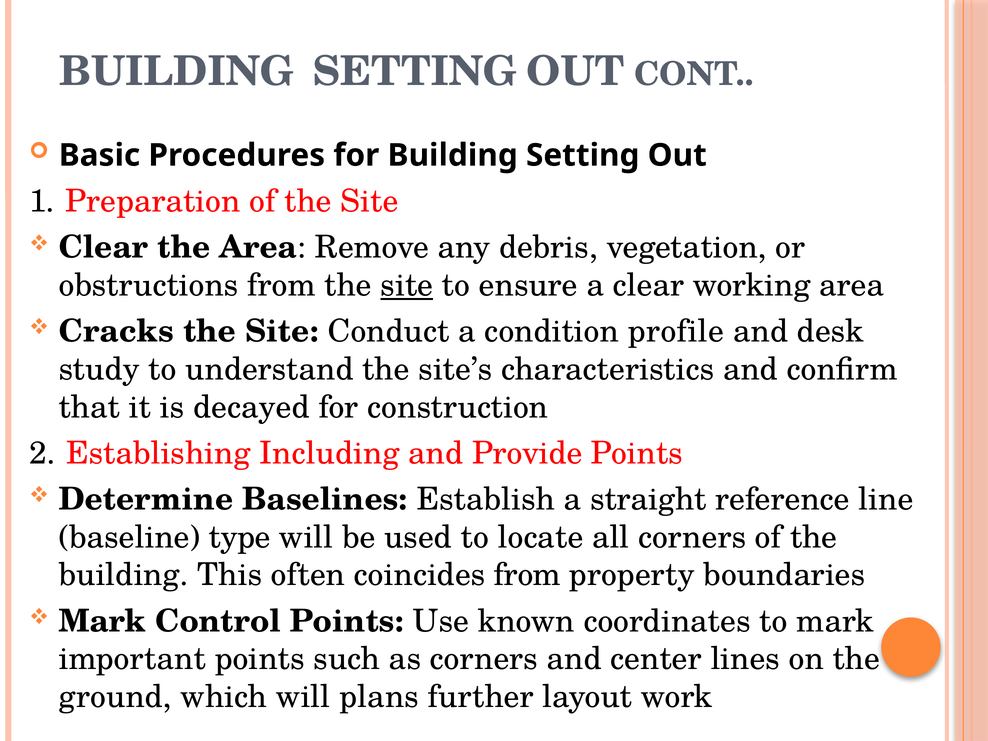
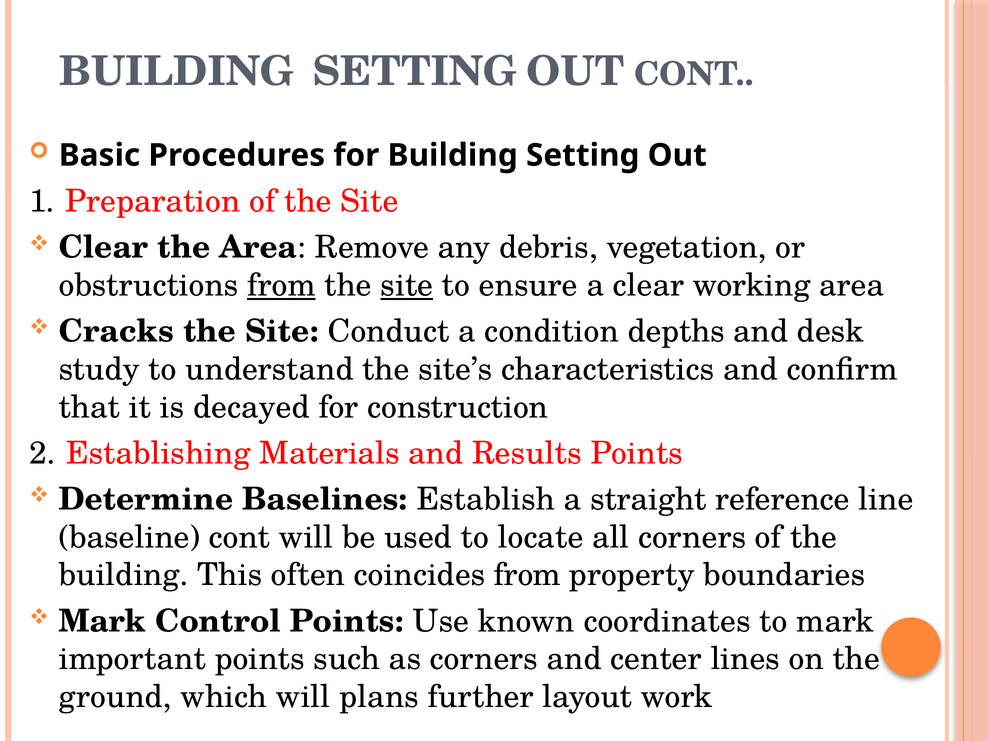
from underline: none -> present (281, 285)
profile: profile -> depths (676, 331)
Including: Including -> Materials (330, 453)
Provide: Provide -> Results (527, 453)
baseline type: type -> cont (239, 537)
